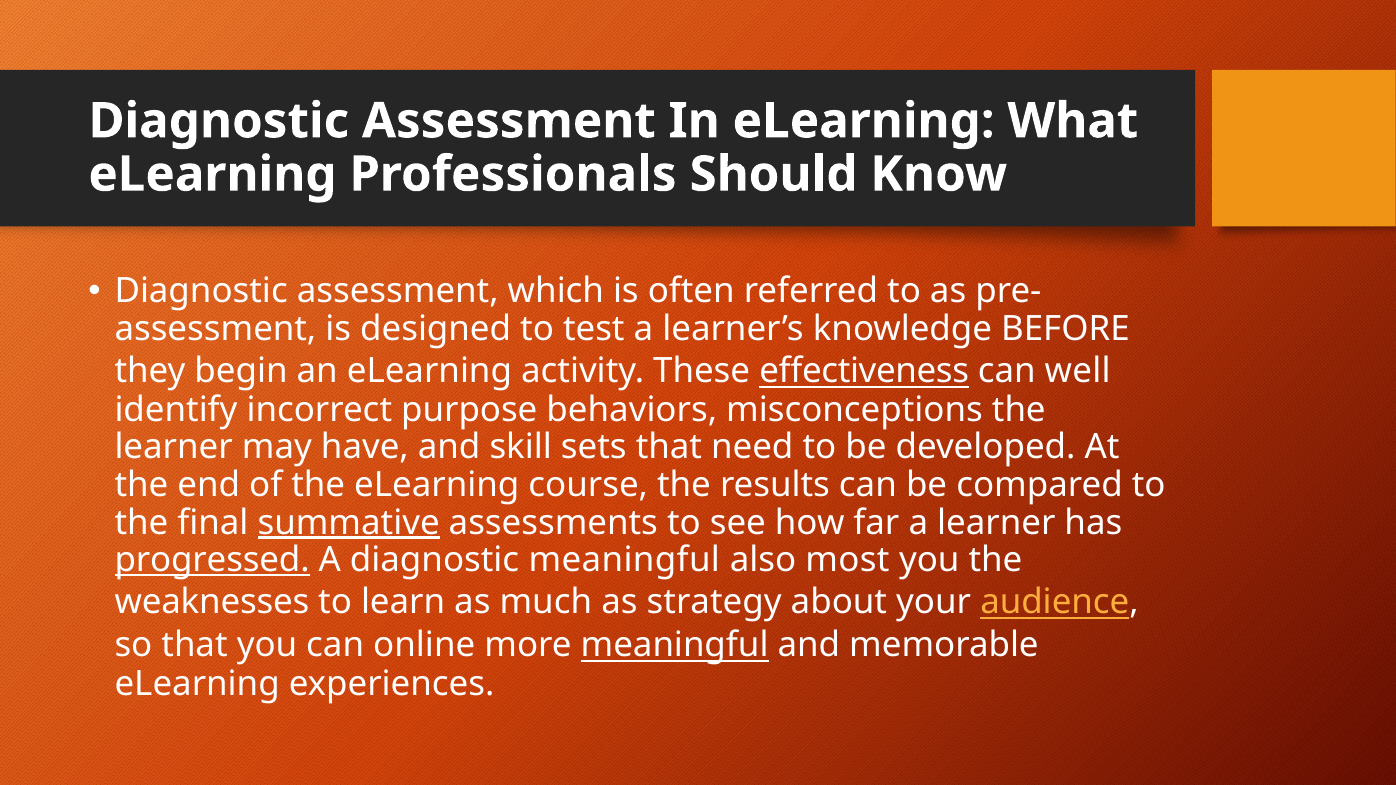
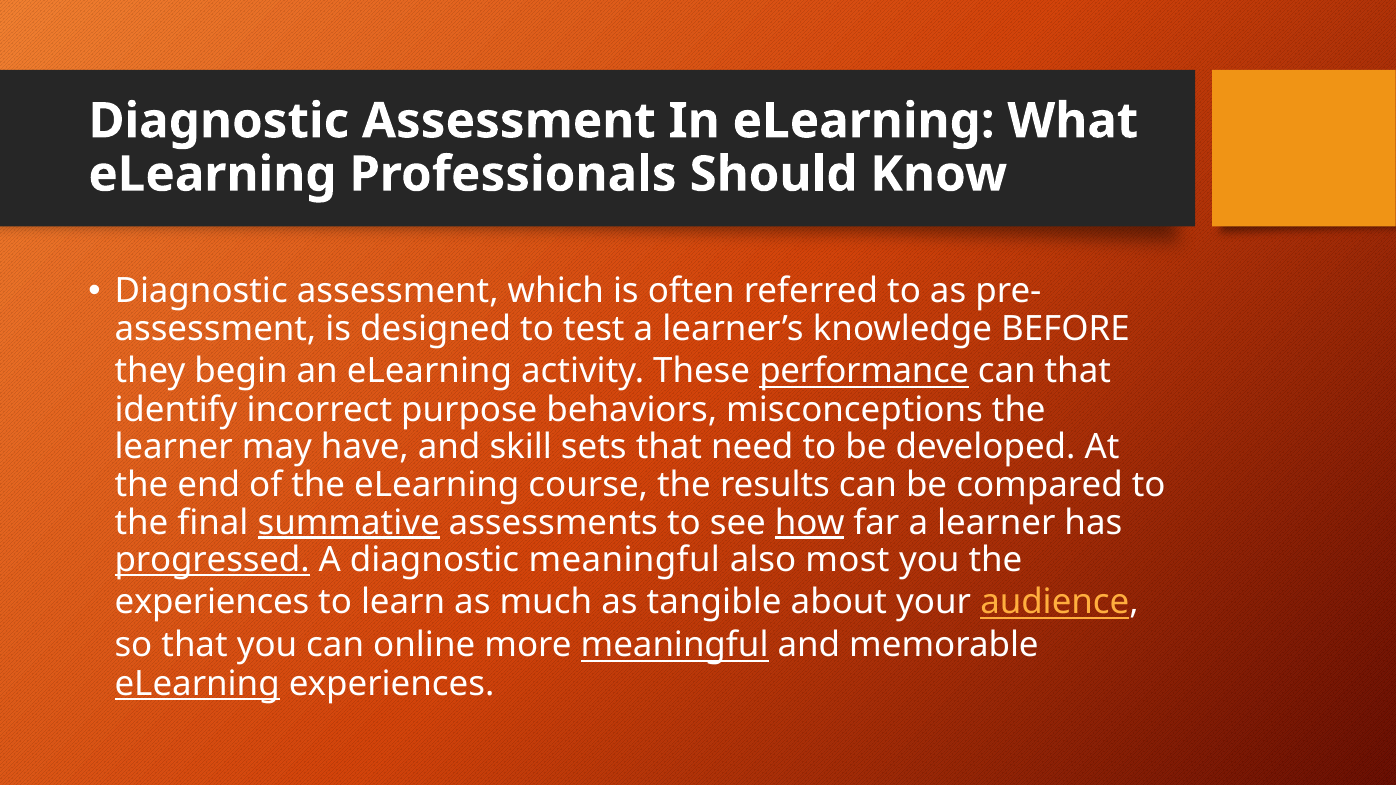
effectiveness: effectiveness -> performance (864, 371)
can well: well -> that (1078, 371)
how underline: none -> present (810, 523)
weaknesses: weaknesses -> experiences (212, 602)
strategy: strategy -> tangible (714, 602)
eLearning underline: none -> present (197, 684)
